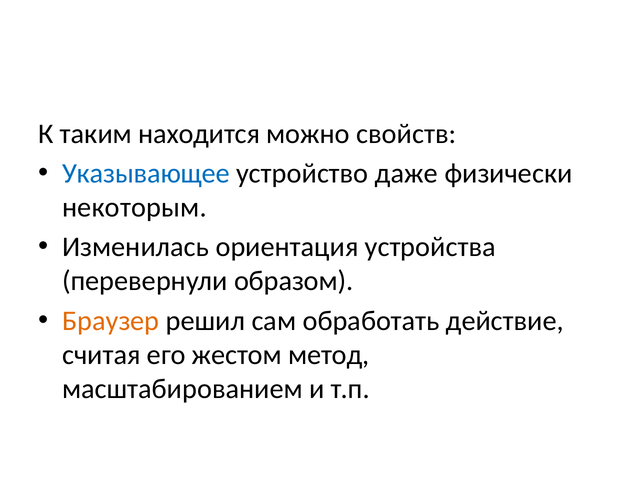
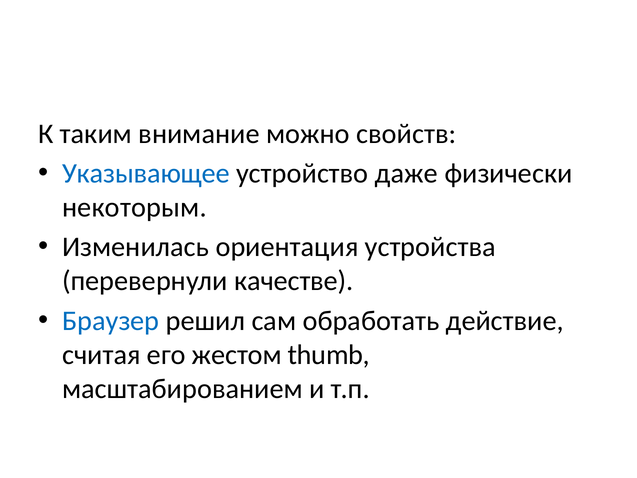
находится: находится -> внимание (199, 134)
образом: образом -> качестве (294, 281)
Браузер colour: orange -> blue (111, 321)
метод: метод -> thumb (329, 355)
